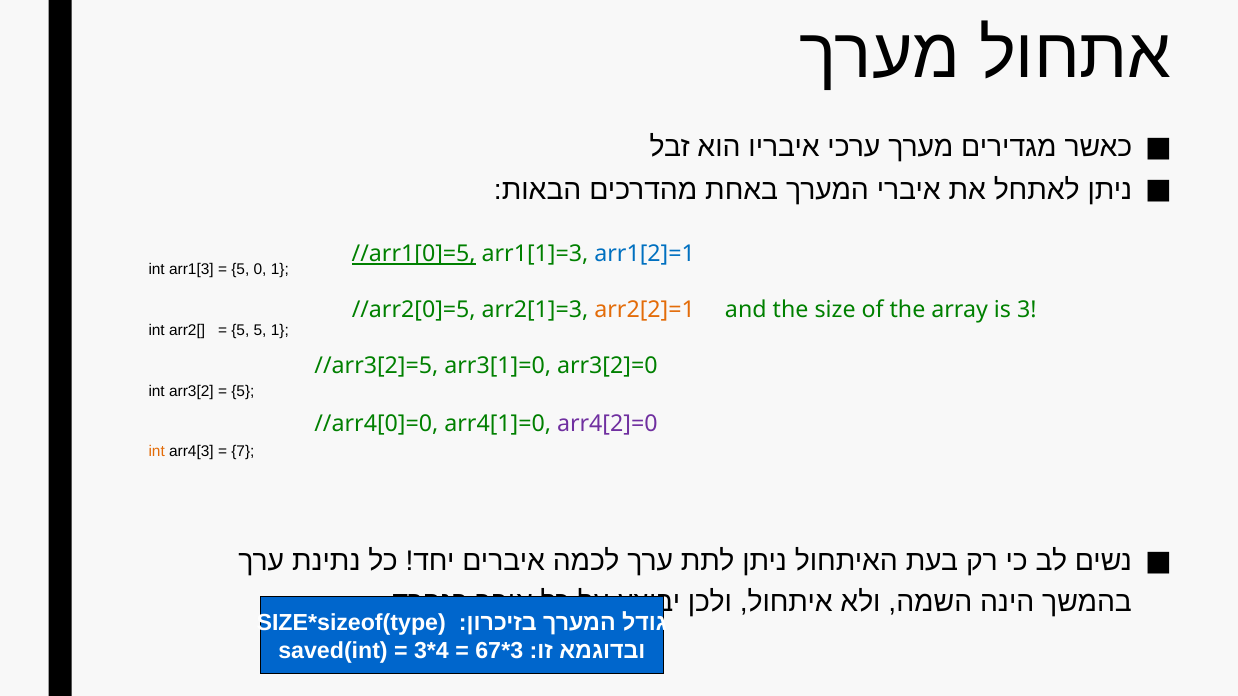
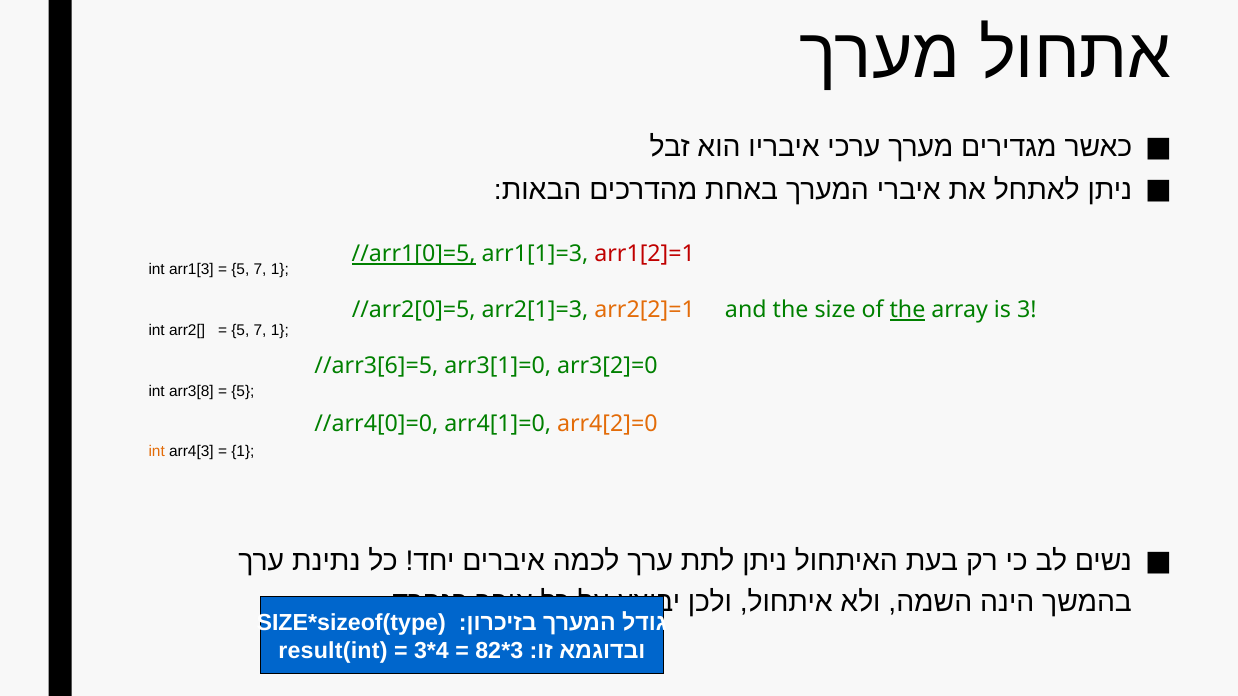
arr1[2]=1 colour: blue -> red (645, 254)
0: 0 -> 7 (260, 270)
the underline: none -> present (908, 310)
5: 5 -> 7 (260, 330)
//arr3[2]=5: //arr3[2]=5 -> //arr3[6]=5 (376, 366)
arr3[2: arr3[2 -> arr3[8 (191, 391)
arr4[2]=0 colour: purple -> orange (607, 424)
7: 7 -> 1 (243, 452)
saved(int: saved(int -> result(int (333, 651)
67: 67 -> 82 (488, 651)
